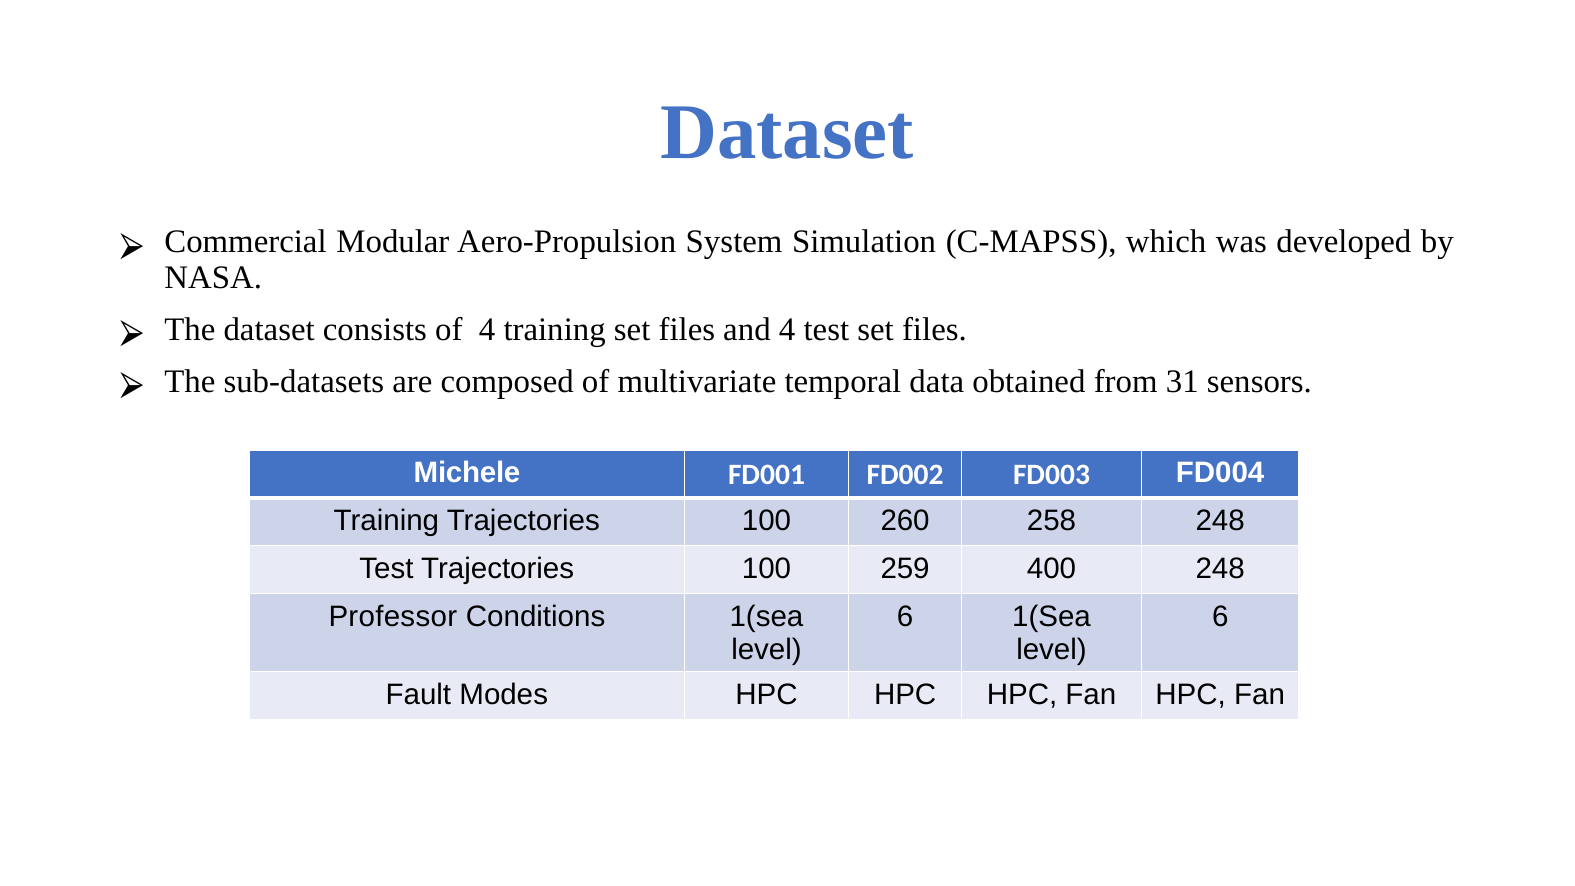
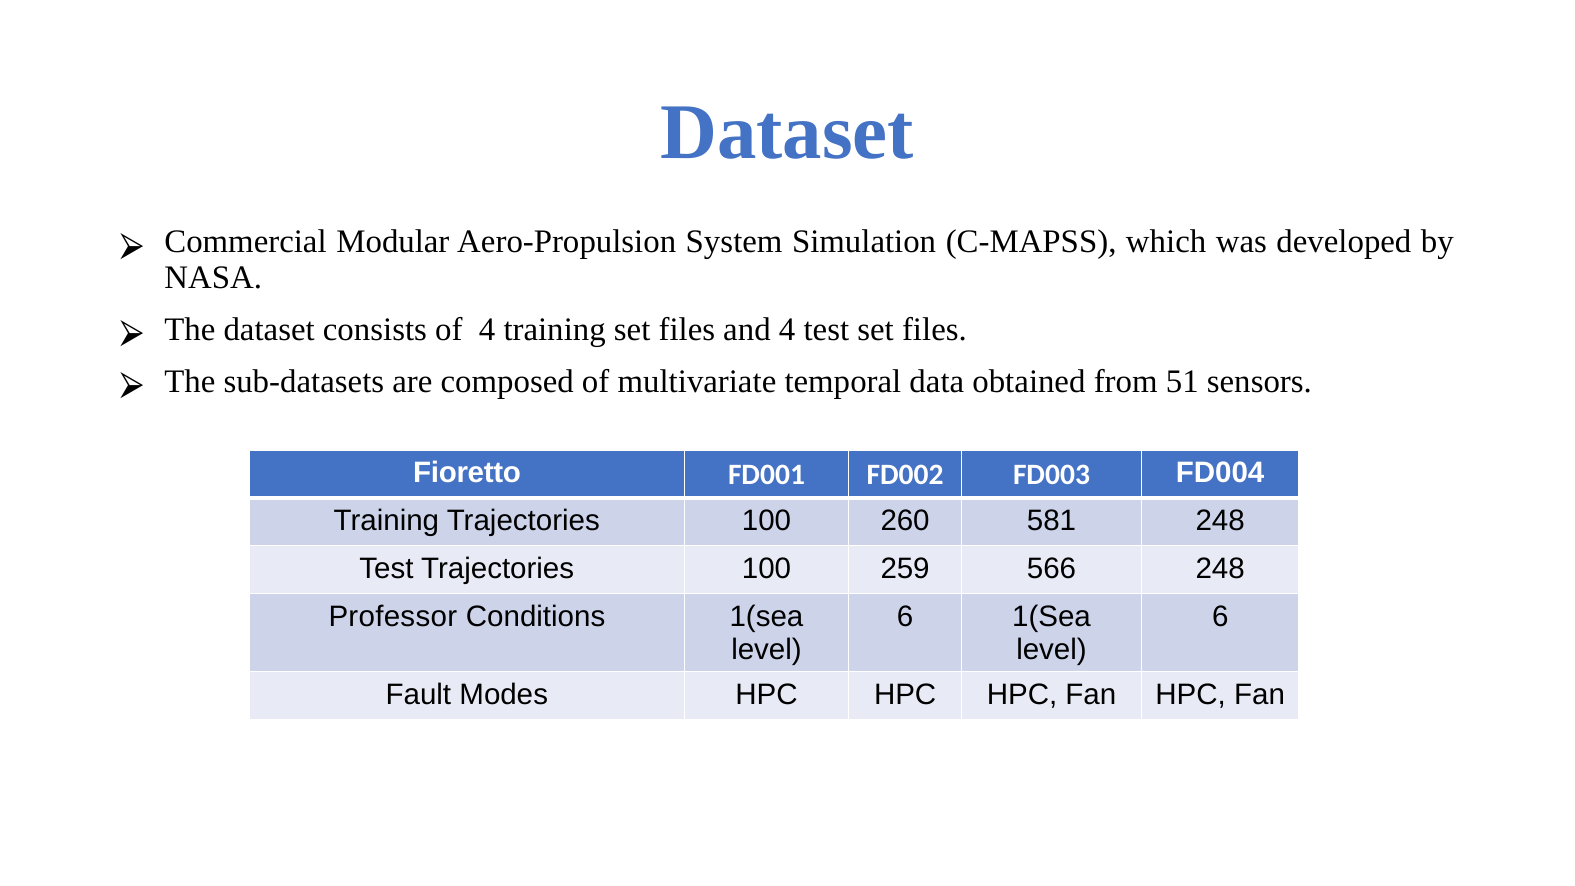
31: 31 -> 51 (1182, 381)
Michele: Michele -> Fioretto (467, 473)
258: 258 -> 581 (1052, 521)
400: 400 -> 566 (1052, 569)
